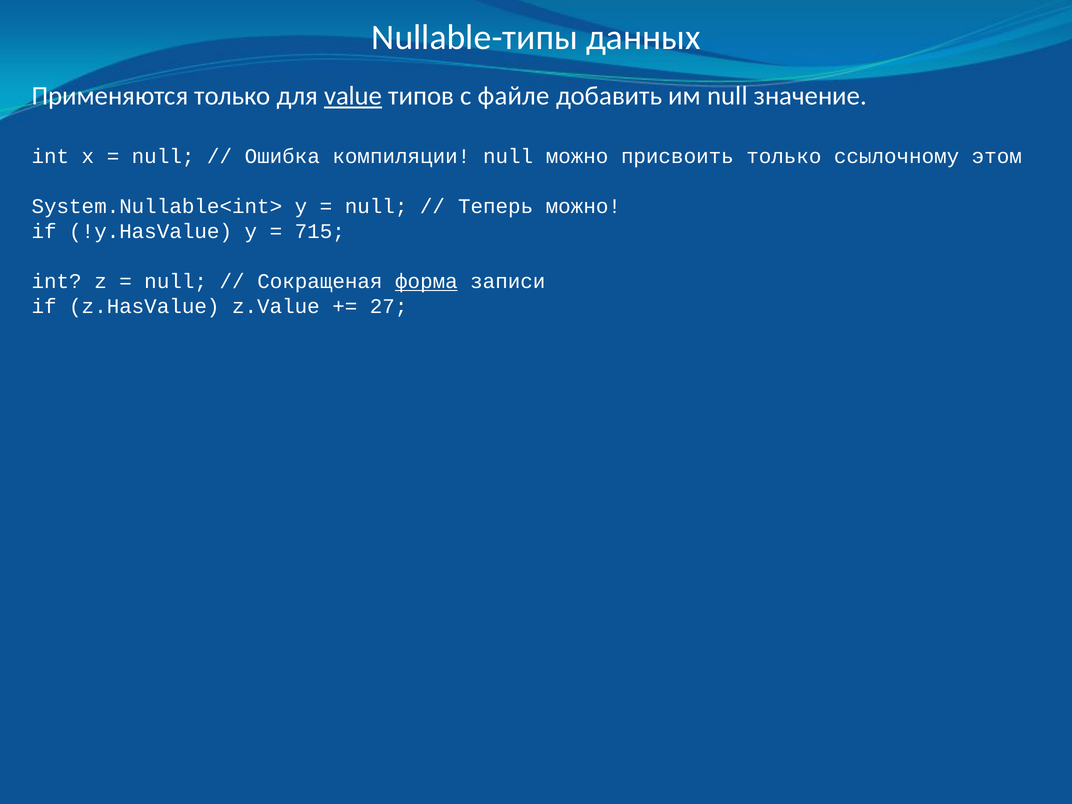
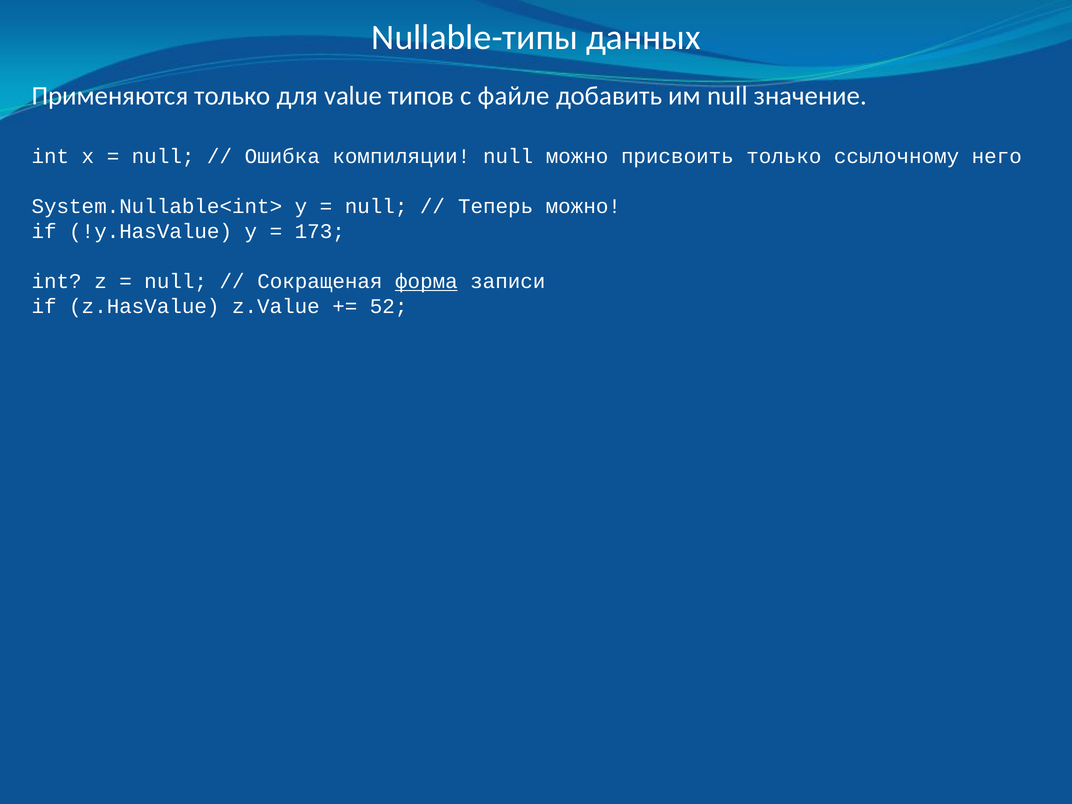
value underline: present -> none (353, 96)
этом: этом -> него (997, 156)
715: 715 -> 173 (320, 231)
27: 27 -> 52 (389, 306)
